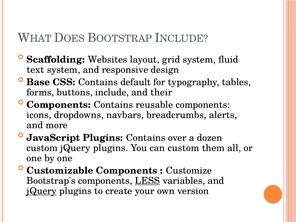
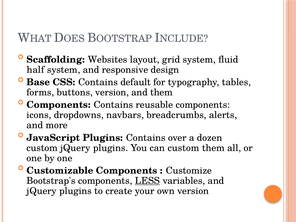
text: text -> half (35, 70)
buttons include: include -> version (112, 92)
and their: their -> them (161, 92)
jQuery underline: present -> none (42, 191)
